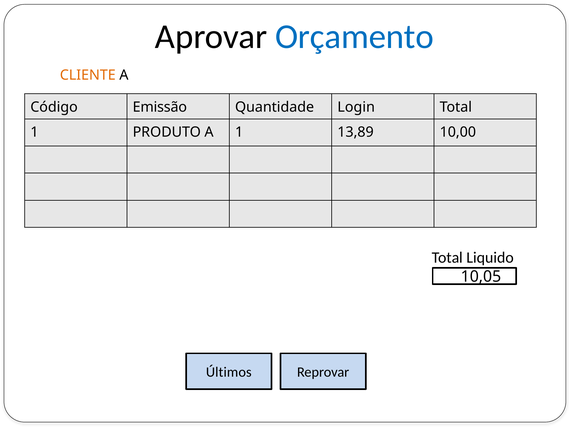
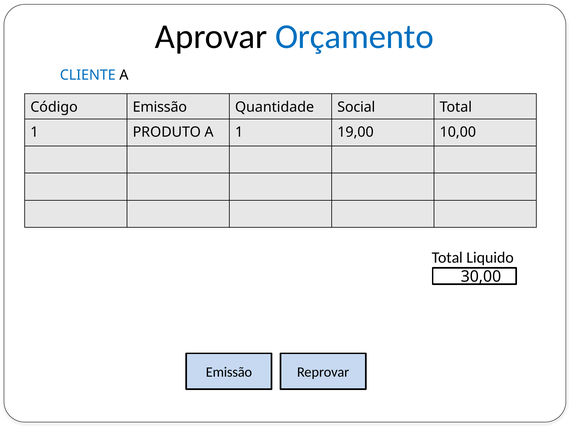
CLIENTE colour: orange -> blue (88, 75)
Login: Login -> Social (356, 107)
13,89: 13,89 -> 19,00 (356, 132)
10,05: 10,05 -> 30,00 (481, 276)
Últimos: Últimos -> Emissão (229, 372)
